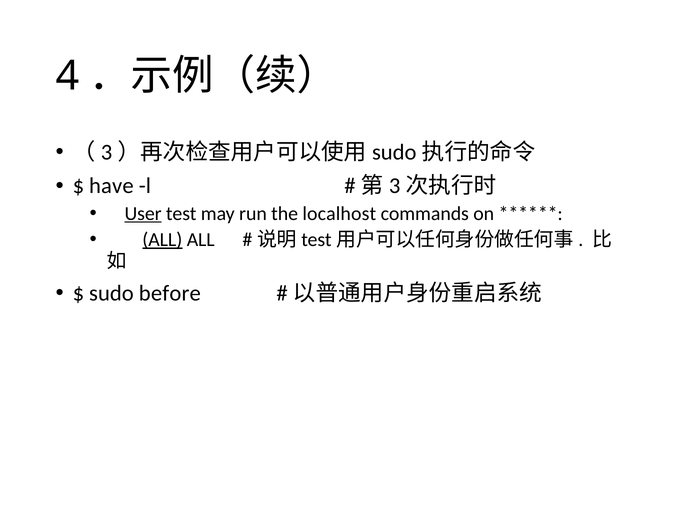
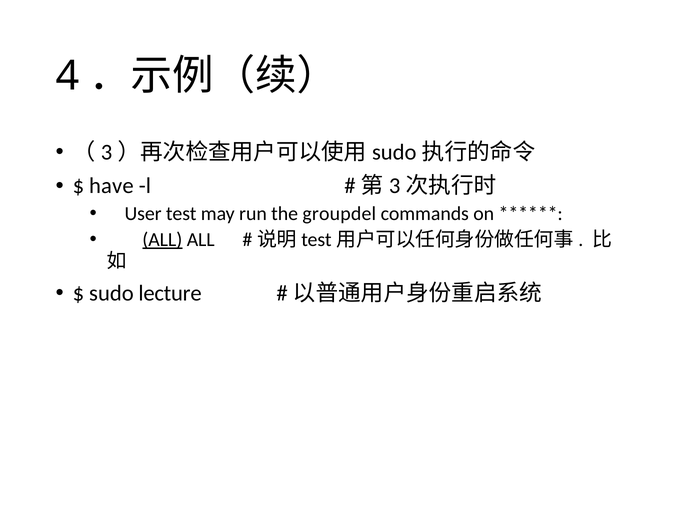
User underline: present -> none (143, 214)
localhost: localhost -> groupdel (339, 214)
before: before -> lecture (170, 294)
